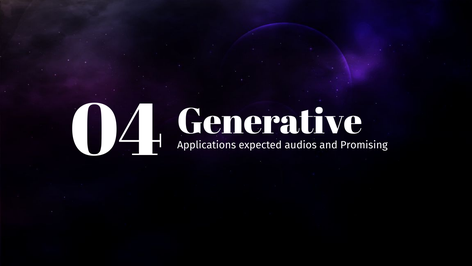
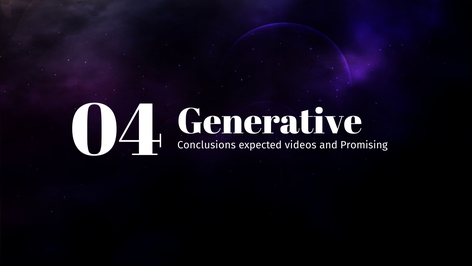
Applications: Applications -> Conclusions (207, 145)
audios: audios -> videos (301, 145)
